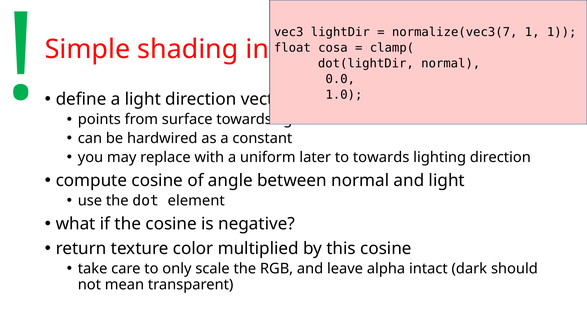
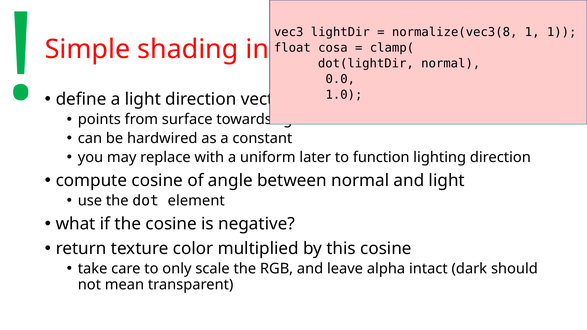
normalize(vec3(7: normalize(vec3(7 -> normalize(vec3(8 (455, 32)
to towards: towards -> function (381, 157)
